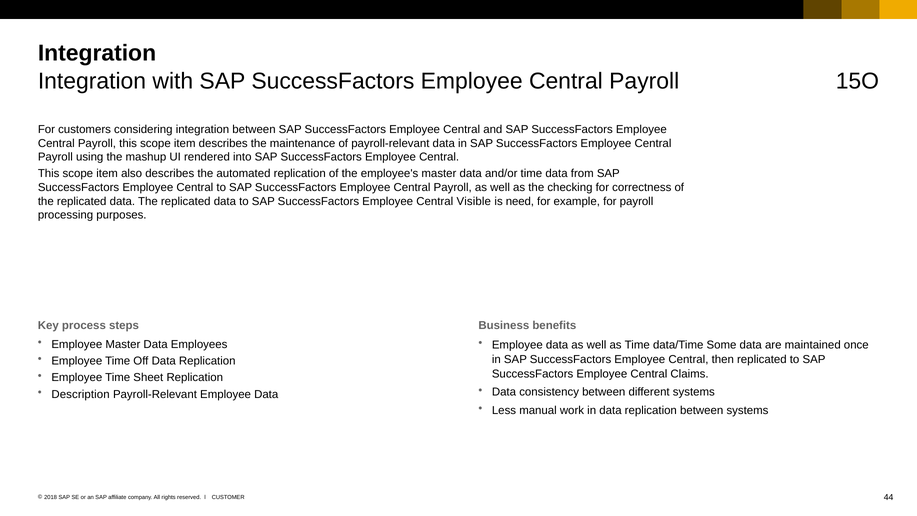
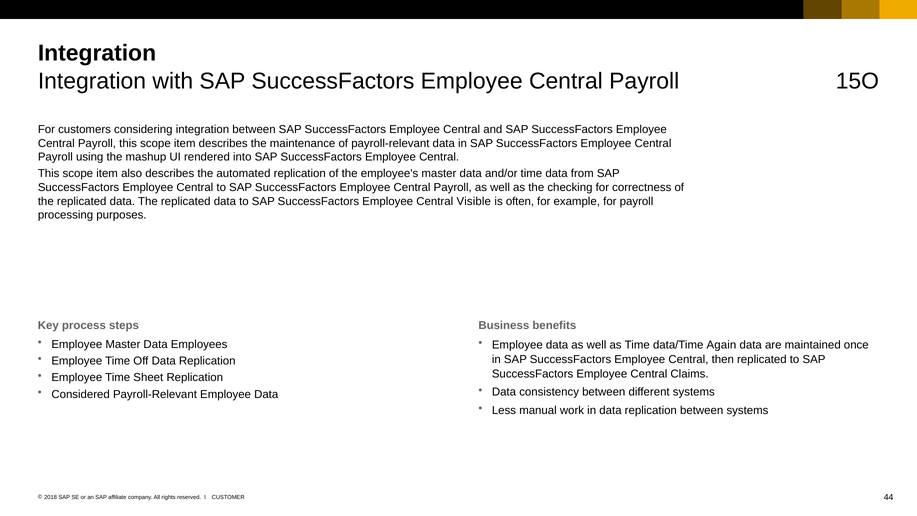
need: need -> often (520, 201)
Some: Some -> Again (721, 345)
Description: Description -> Considered (81, 394)
